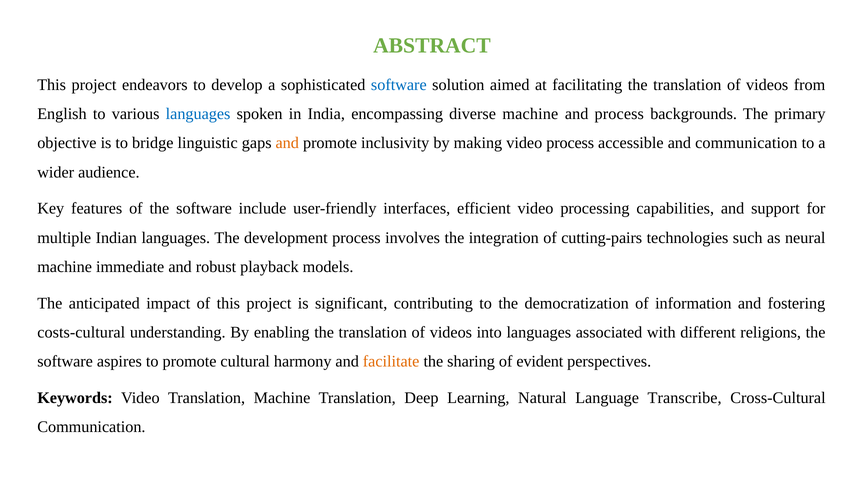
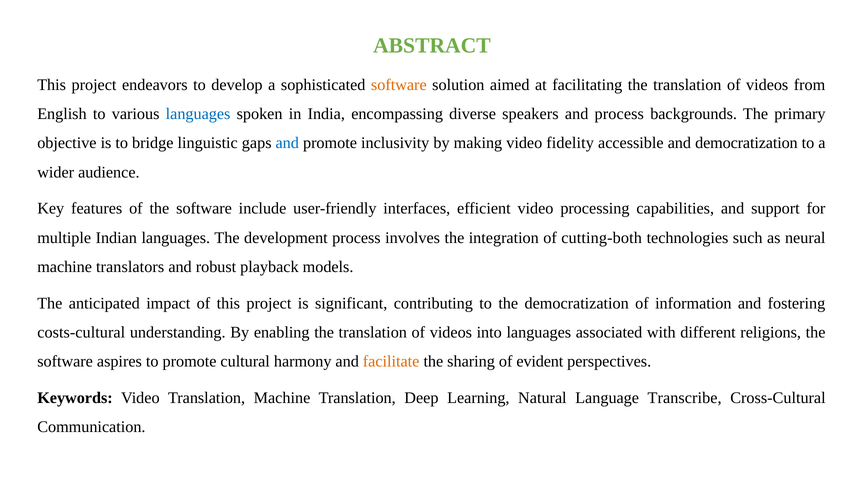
software colour: blue -> orange (399, 85)
diverse machine: machine -> speakers (530, 114)
and colour: orange -> blue (287, 143)
video process: process -> fidelity (570, 143)
and communication: communication -> democratization (746, 143)
cutting-pairs: cutting-pairs -> cutting-both (602, 238)
immediate: immediate -> translators (130, 267)
